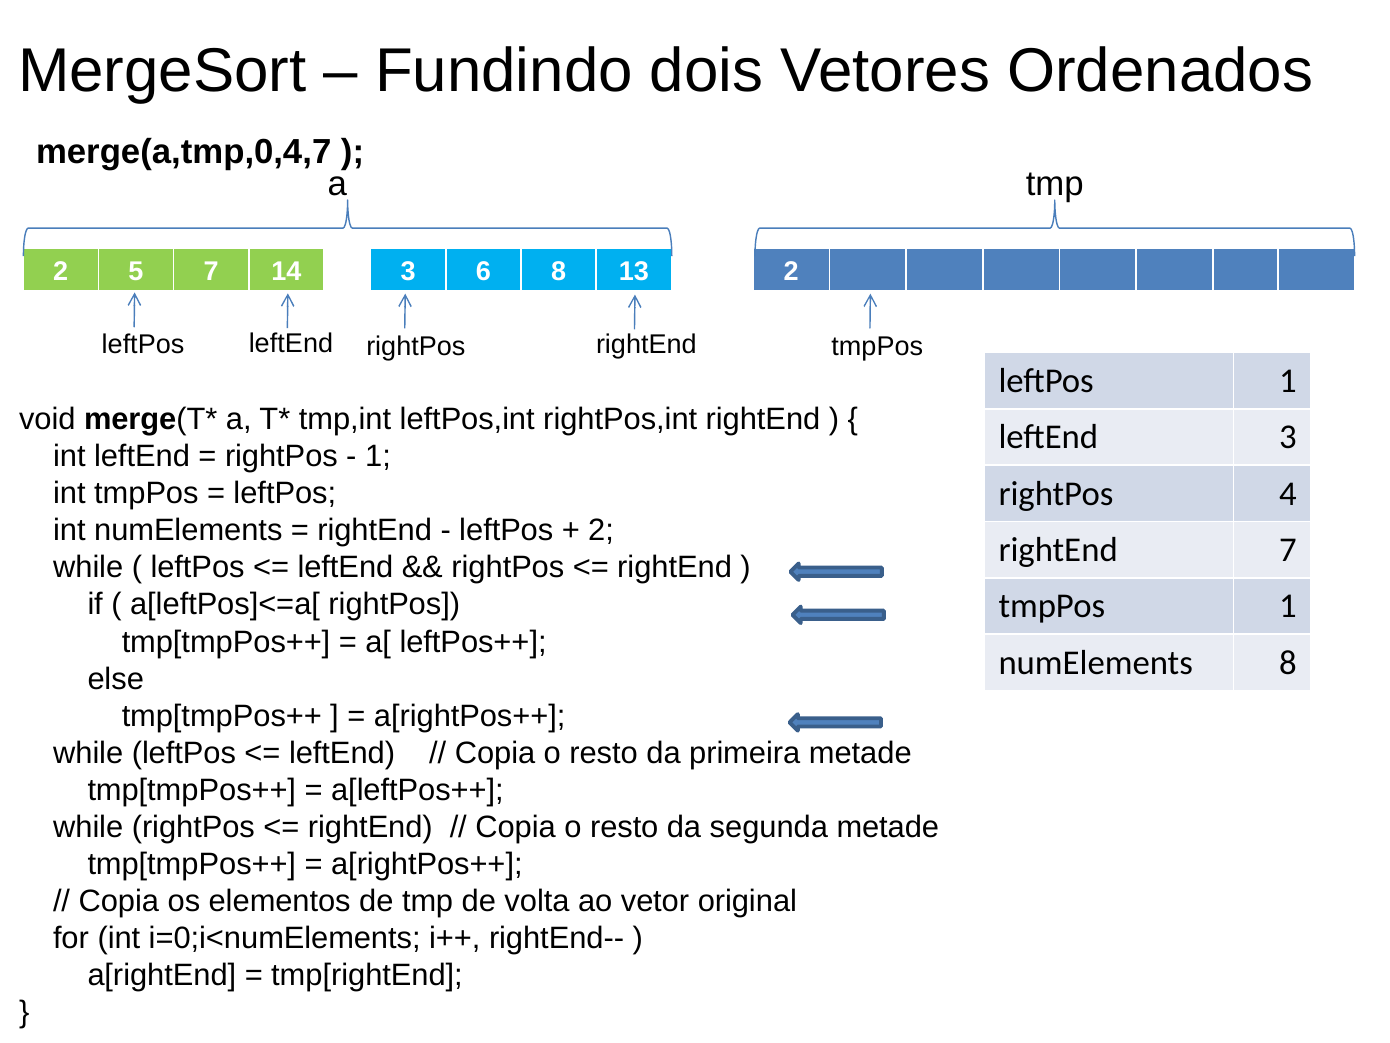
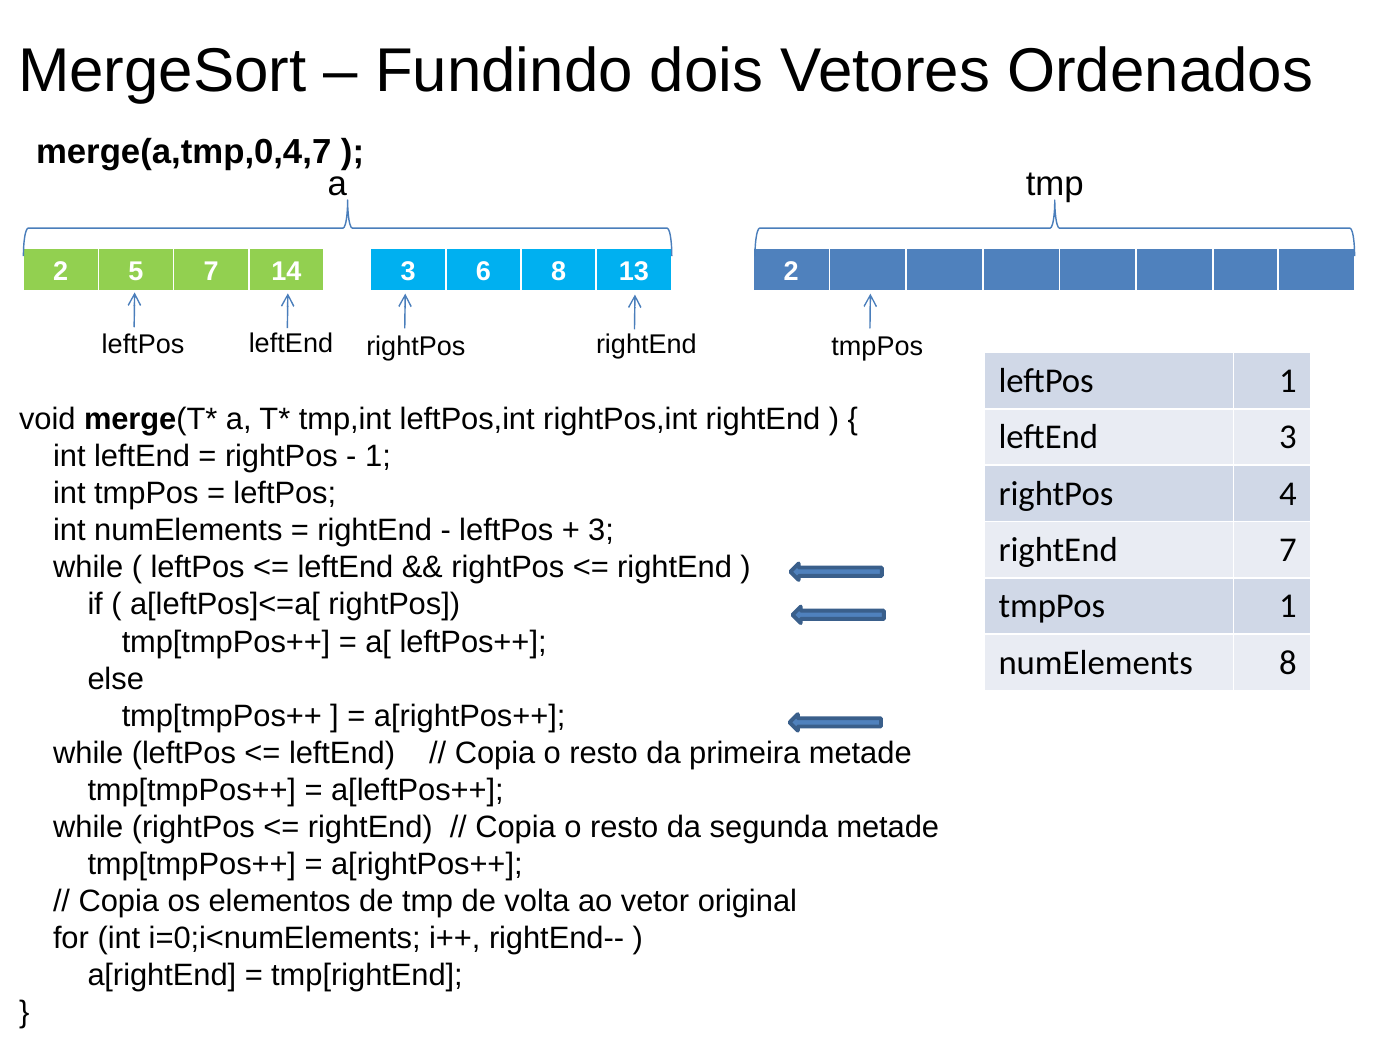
2: 2 -> 3 (601, 530)
